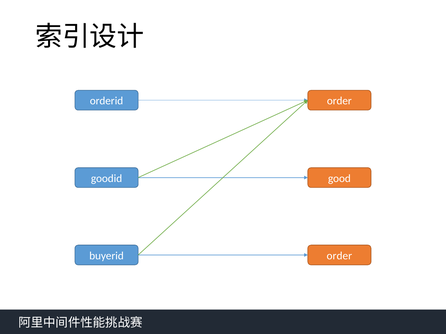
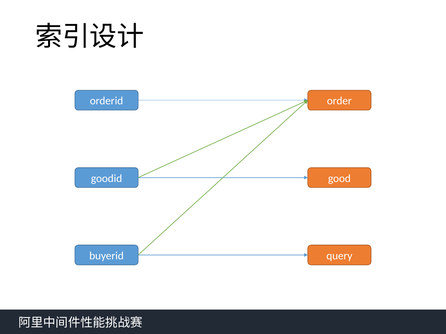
order: order -> query (339, 256)
